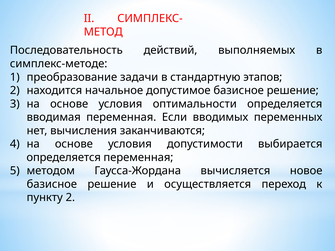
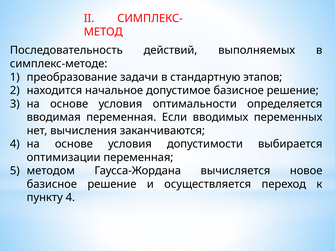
определяется: определяется -> оптимизации (64, 158)
пункту 2: 2 -> 4 (70, 198)
